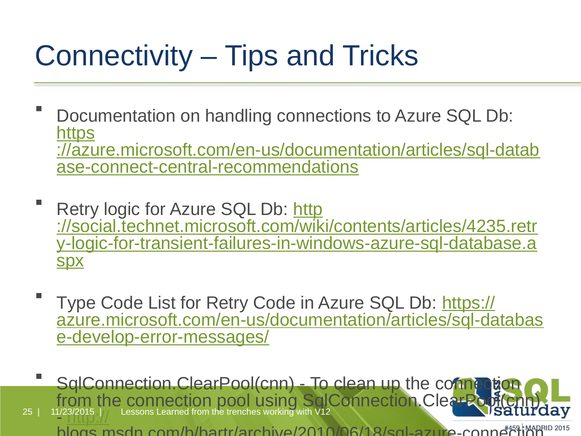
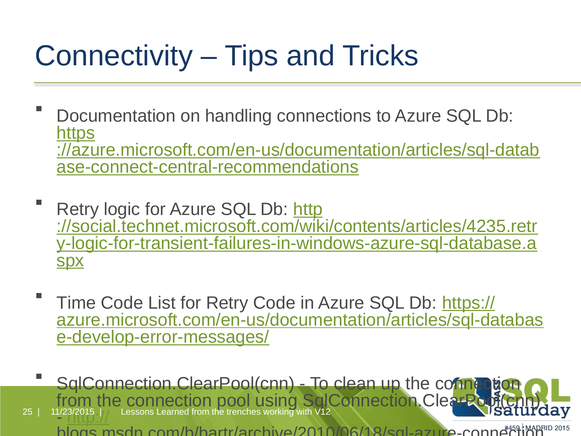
Type: Type -> Time (76, 303)
